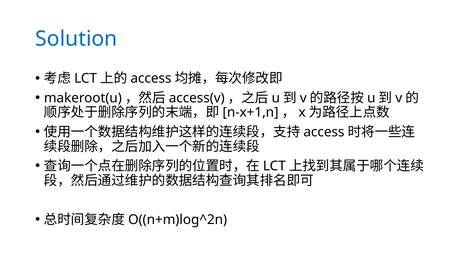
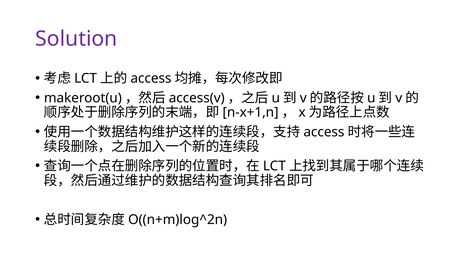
Solution colour: blue -> purple (76, 39)
